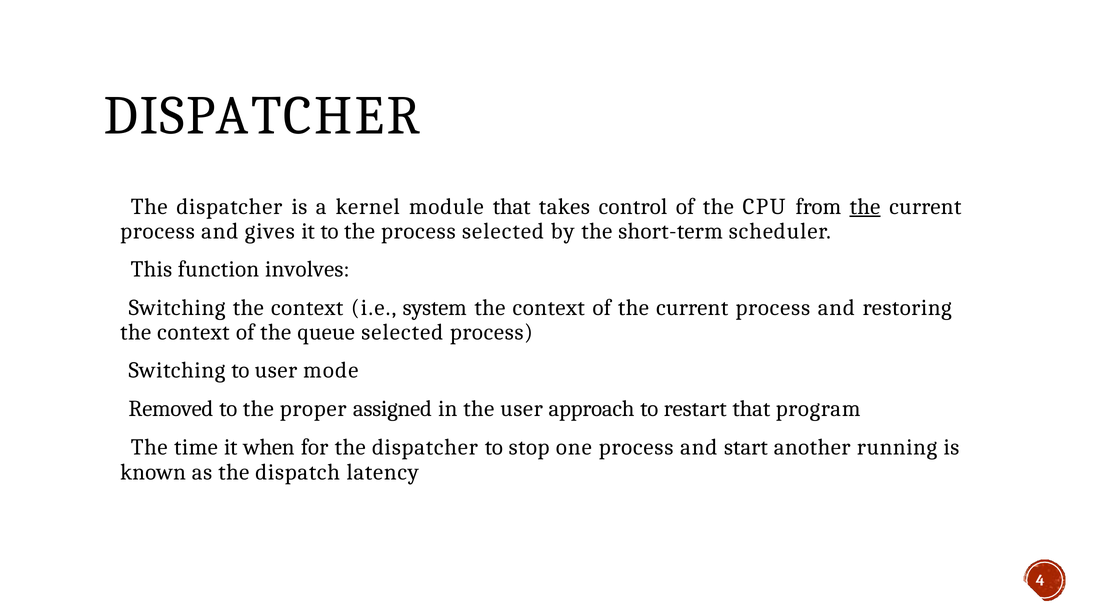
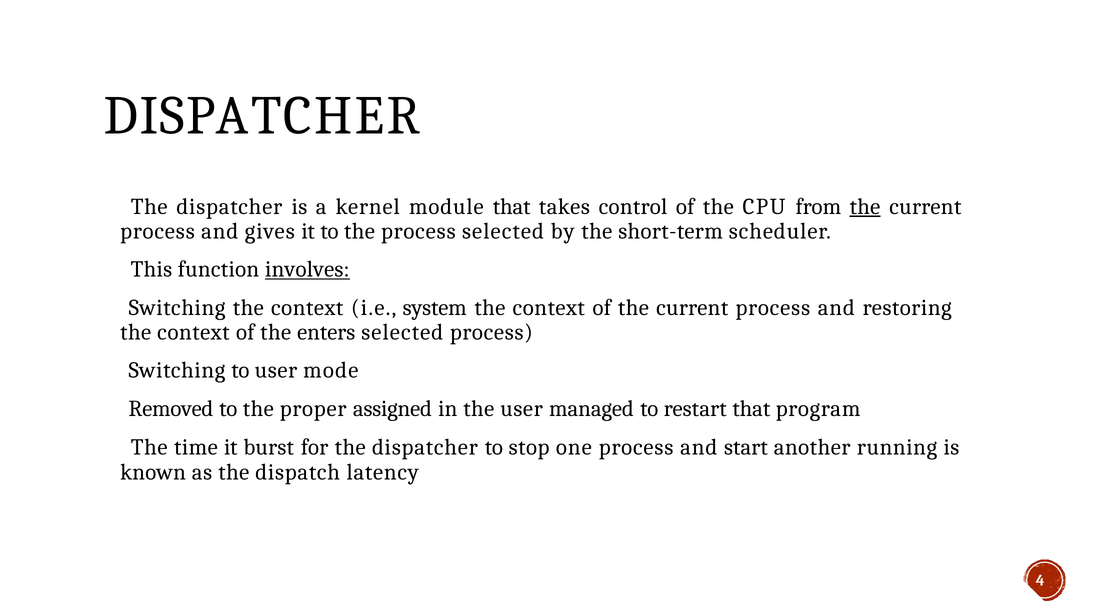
involves underline: none -> present (307, 269)
queue: queue -> enters (326, 332)
approach: approach -> managed (591, 409)
when: when -> burst (269, 447)
